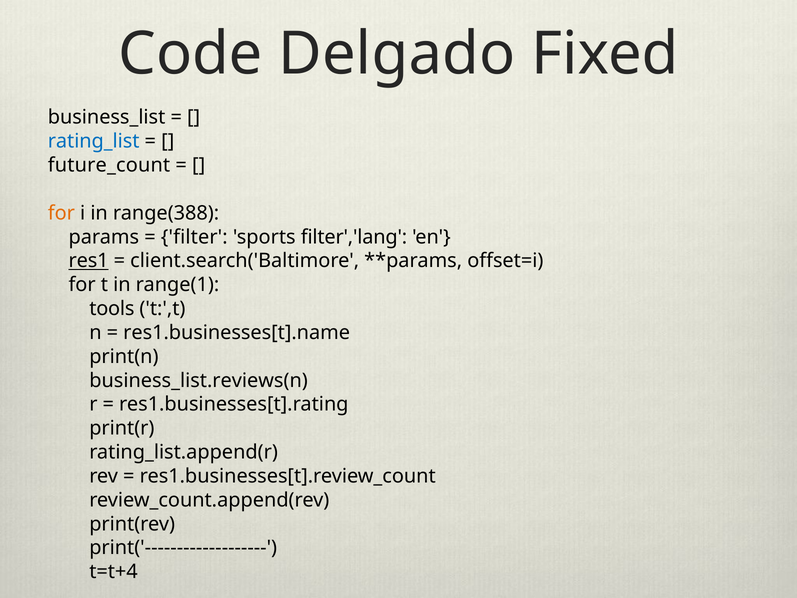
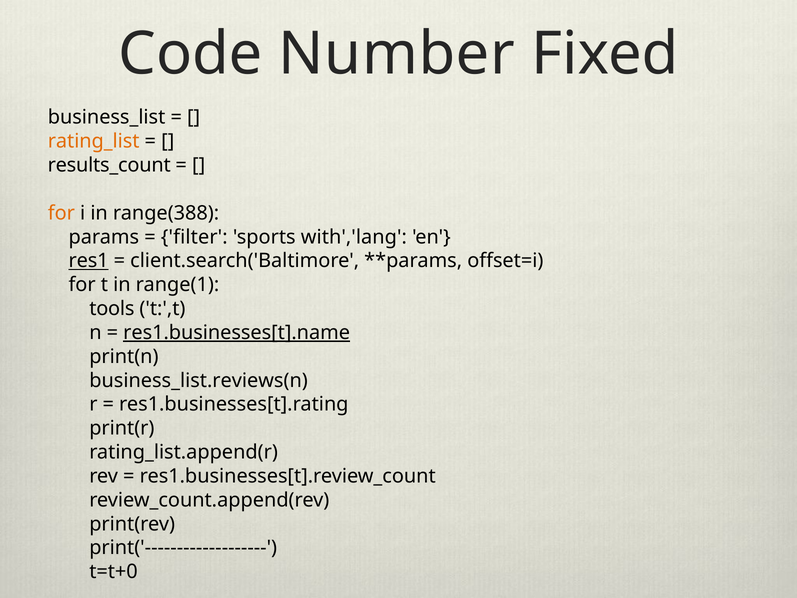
Delgado: Delgado -> Number (397, 54)
rating_list colour: blue -> orange (94, 141)
future_count: future_count -> results_count (109, 165)
filter','lang: filter','lang -> with','lang (354, 237)
res1.businesses[t].name underline: none -> present (237, 332)
t=t+4: t=t+4 -> t=t+0 (113, 572)
